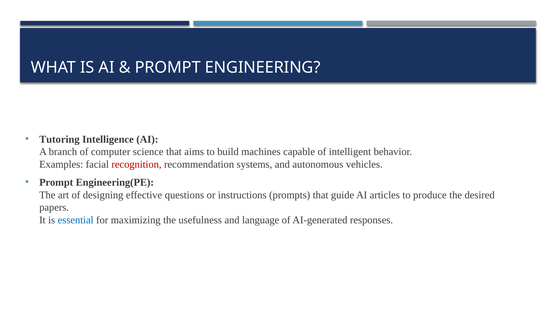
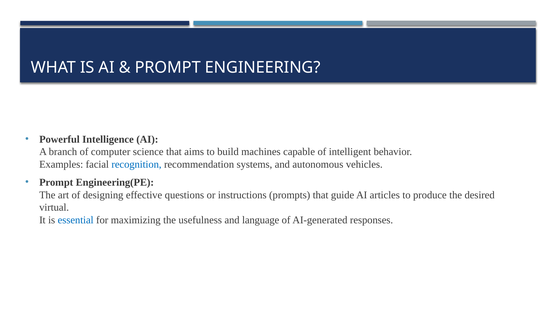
Tutoring: Tutoring -> Powerful (59, 139)
recognition colour: red -> blue (136, 164)
papers: papers -> virtual (54, 207)
